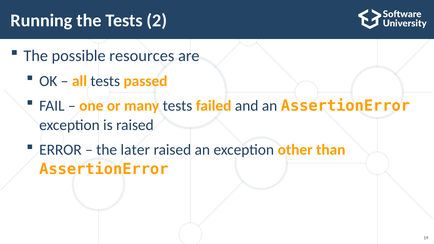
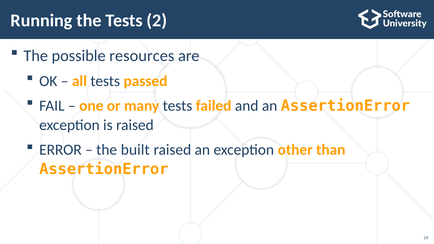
later: later -> built (135, 150)
